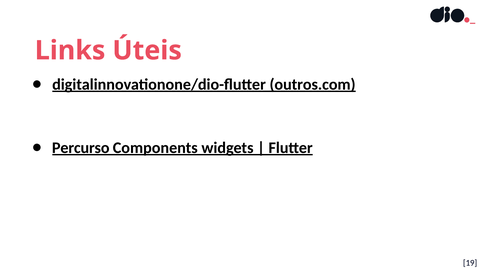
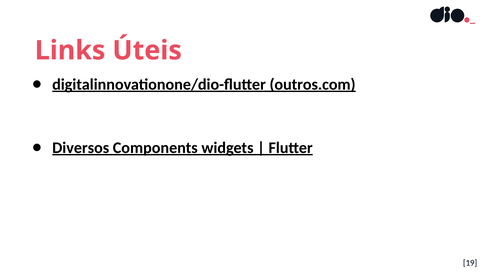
Percurso: Percurso -> Diversos (81, 147)
